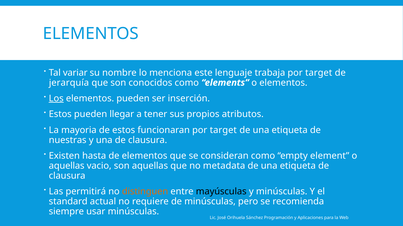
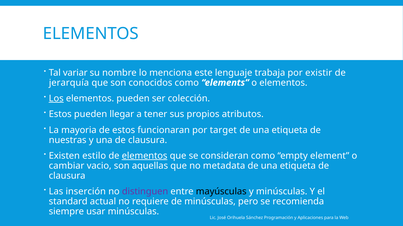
trabaja por target: target -> existir (319, 73)
inserción: inserción -> colección (189, 99)
hasta: hasta -> estilo (94, 156)
elementos underline: none -> present (145, 156)
aquellas: aquellas -> cambiar (67, 166)
permitirá: permitirá -> inserción (86, 192)
distinguen colour: orange -> purple (145, 192)
